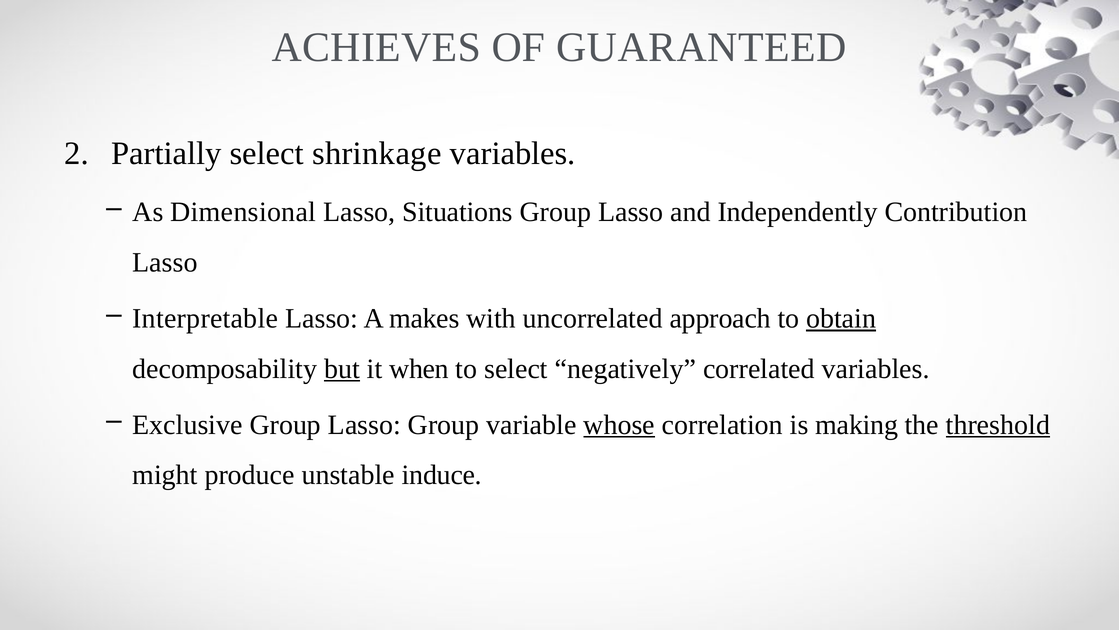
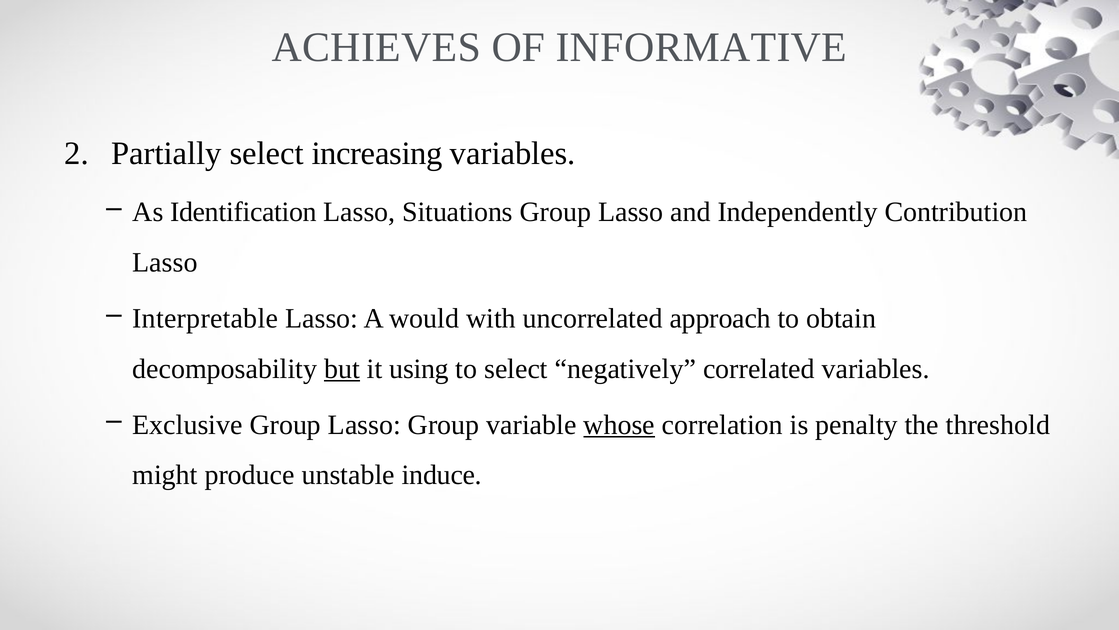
GUARANTEED: GUARANTEED -> INFORMATIVE (701, 47)
shrinkage: shrinkage -> increasing (377, 153)
Dimensional: Dimensional -> Identification (243, 212)
makes: makes -> would (424, 318)
obtain underline: present -> none (841, 318)
when: when -> using (419, 368)
making: making -> penalty (857, 424)
threshold underline: present -> none (998, 424)
